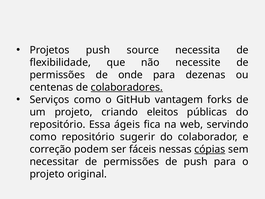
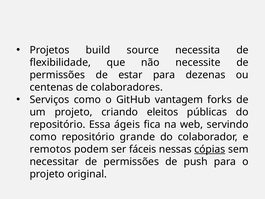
Projetos push: push -> build (98, 50)
onde: onde -> estar (130, 75)
colaboradores underline: present -> none (127, 87)
sugerir: sugerir -> grande (137, 137)
correção: correção -> remotos (50, 149)
